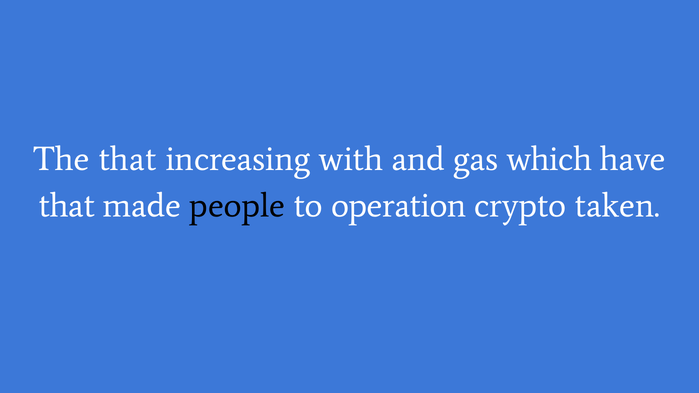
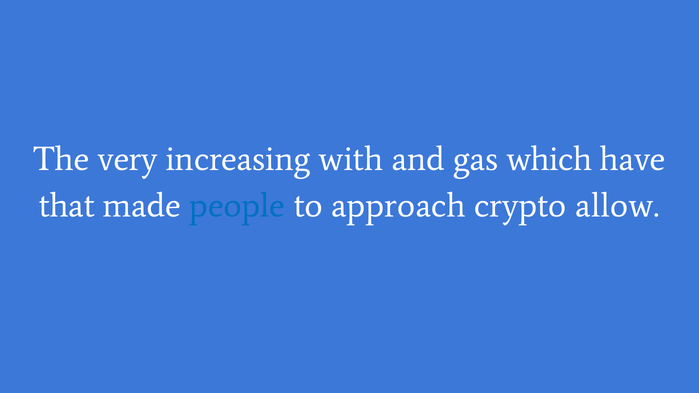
The that: that -> very (128, 159)
people colour: black -> blue (237, 206)
operation: operation -> approach (398, 206)
taken: taken -> allow (617, 206)
